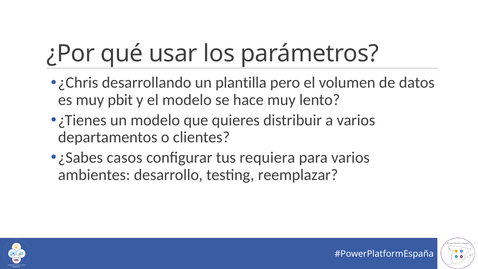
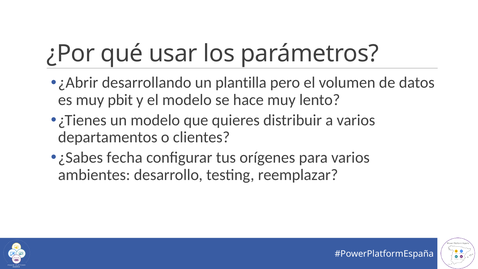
¿Chris: ¿Chris -> ¿Abrir (78, 83)
casos: casos -> fecha (125, 158)
requiera: requiera -> orígenes (267, 158)
